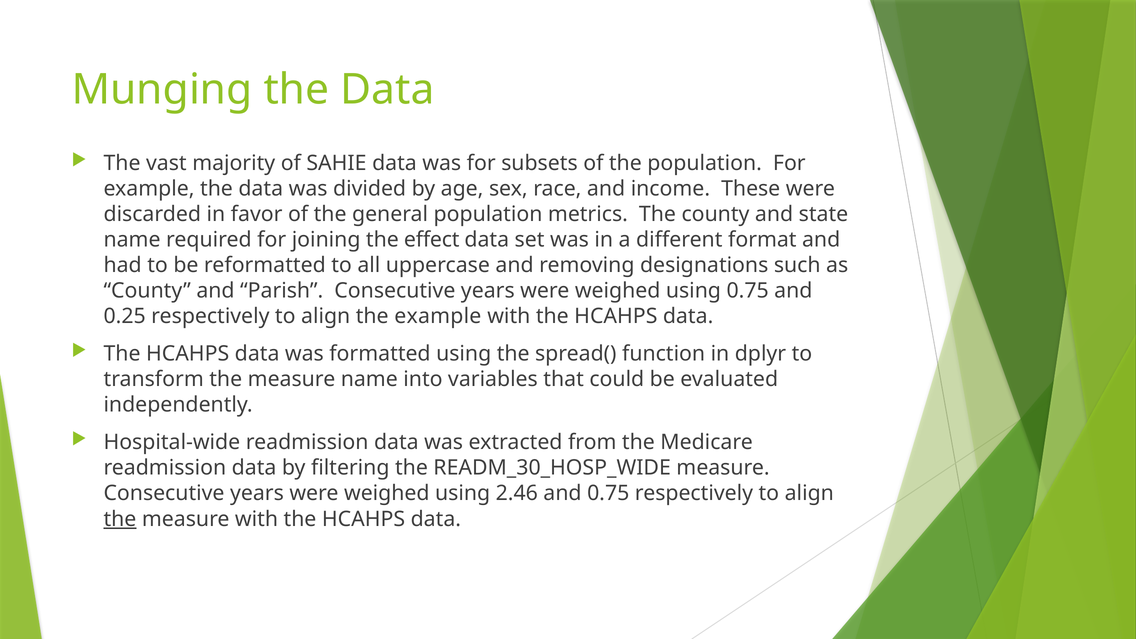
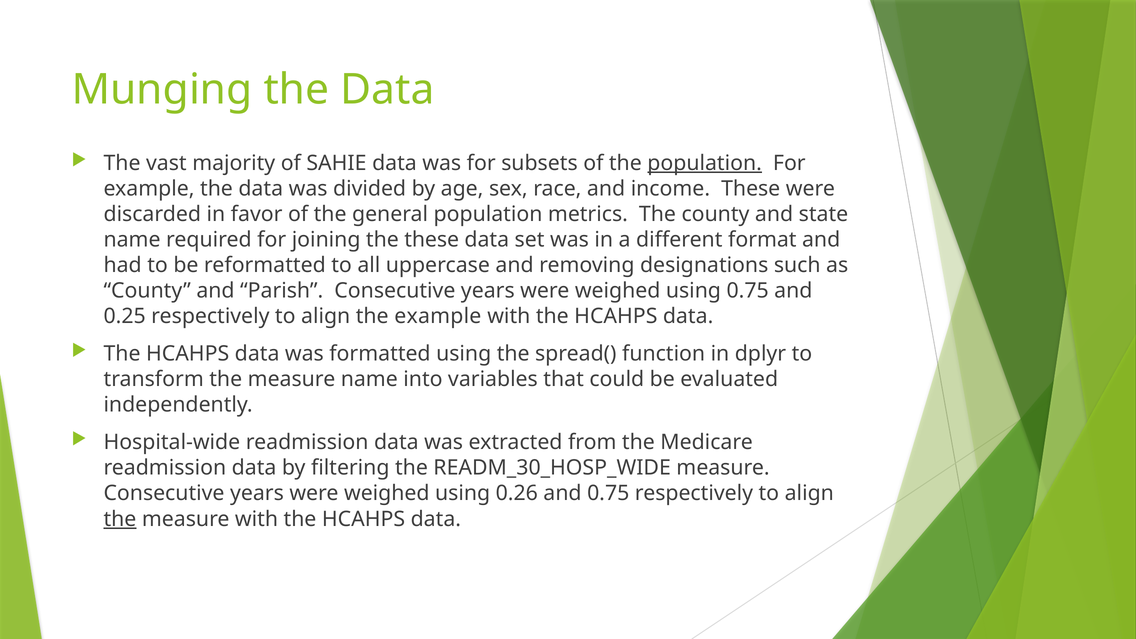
population underline: none -> present (705, 163)
the effect: effect -> these (432, 240)
2.46: 2.46 -> 0.26 (517, 493)
